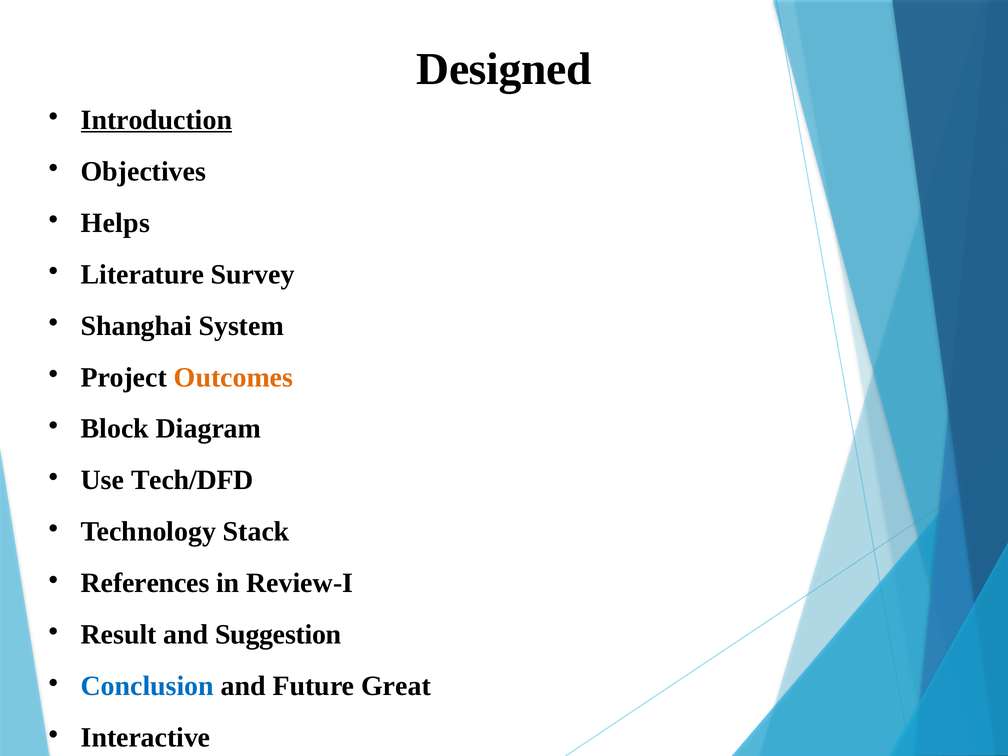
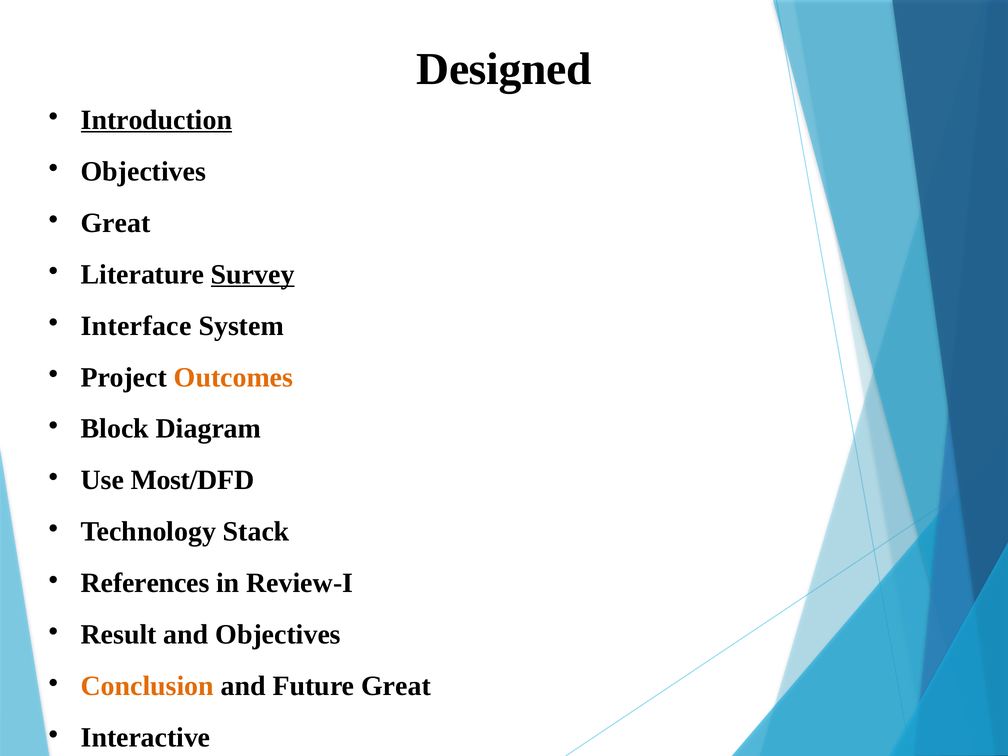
Helps: Helps -> Great (116, 223)
Survey underline: none -> present (253, 274)
Shanghai: Shanghai -> Interface (136, 326)
Tech/DFD: Tech/DFD -> Most/DFD (192, 480)
and Suggestion: Suggestion -> Objectives (278, 635)
Conclusion colour: blue -> orange (147, 686)
